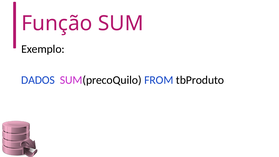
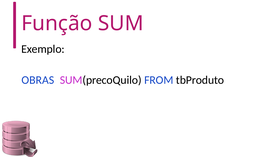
DADOS: DADOS -> OBRAS (38, 80)
